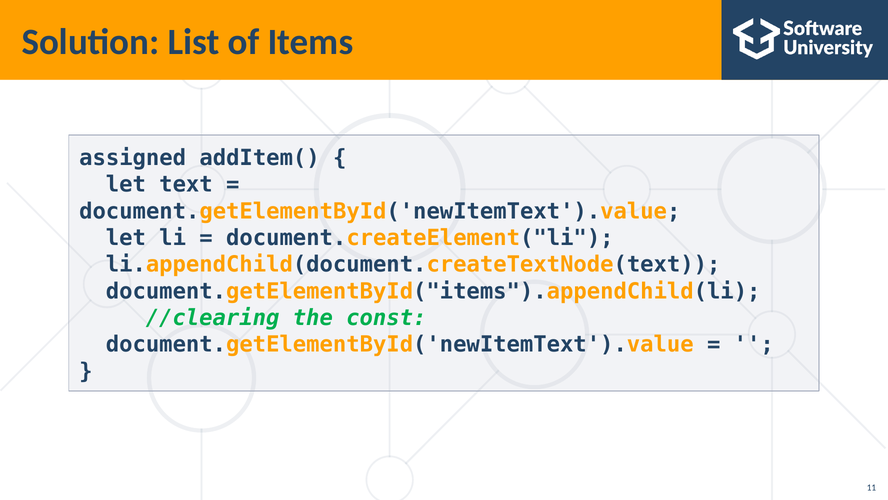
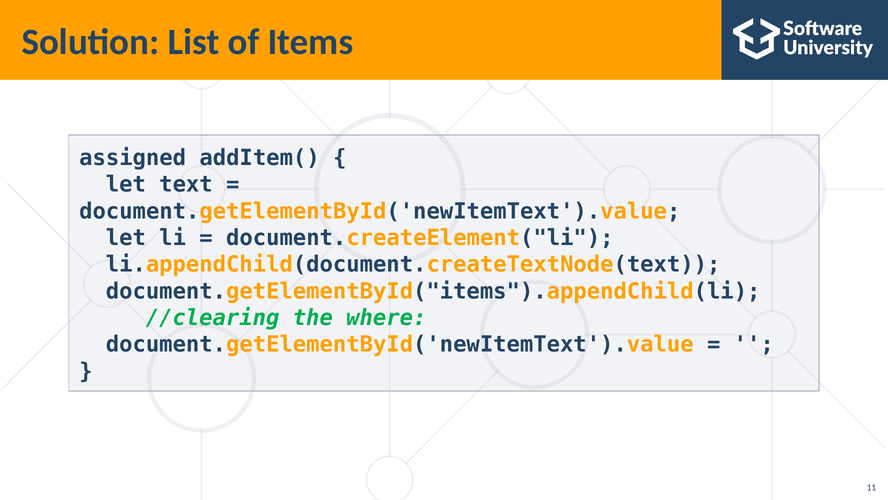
const: const -> where (386, 318)
